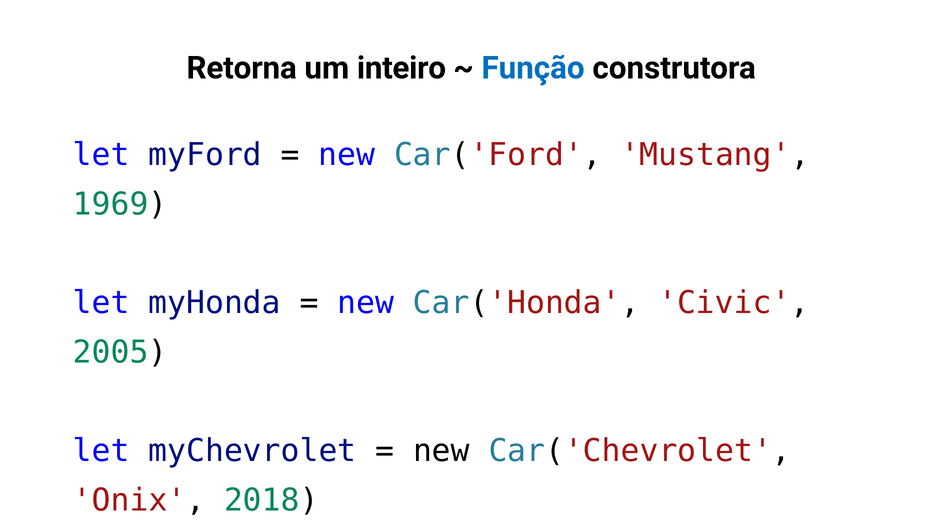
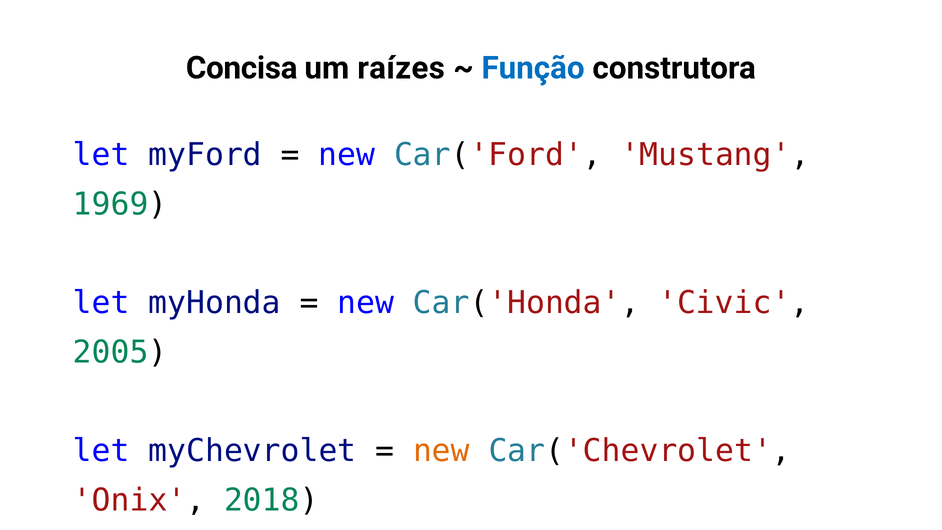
Retorna: Retorna -> Concisa (242, 68)
inteiro: inteiro -> raízes (401, 68)
new colour: black -> orange (441, 451)
